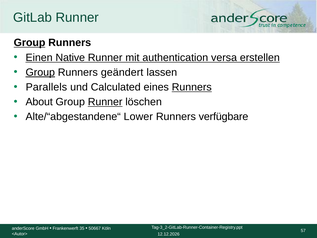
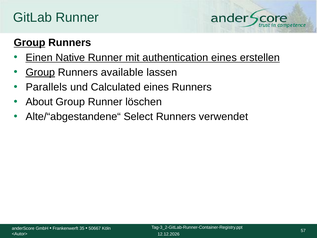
authentication versa: versa -> eines (224, 57)
geändert: geändert -> available (122, 72)
Runners underline: present -> none (192, 87)
Runner underline: present -> none (105, 102)
Lower: Lower -> Select (138, 117)
verfügbare: verfügbare -> verwendet (223, 117)
